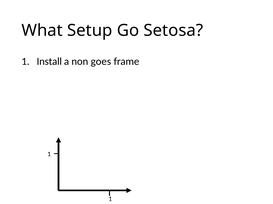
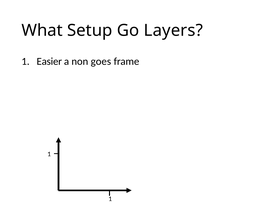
Setosa: Setosa -> Layers (173, 31)
Install: Install -> Easier (49, 62)
